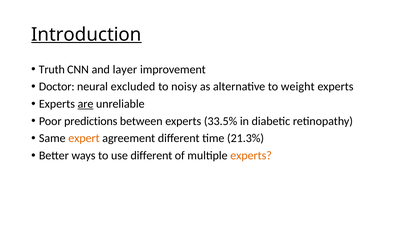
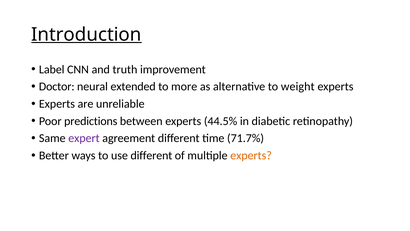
Truth: Truth -> Label (52, 69)
layer: layer -> truth (125, 69)
excluded: excluded -> extended (133, 87)
noisy: noisy -> more (184, 87)
are underline: present -> none (86, 104)
33.5%: 33.5% -> 44.5% (221, 121)
expert colour: orange -> purple (84, 138)
21.3%: 21.3% -> 71.7% (246, 138)
